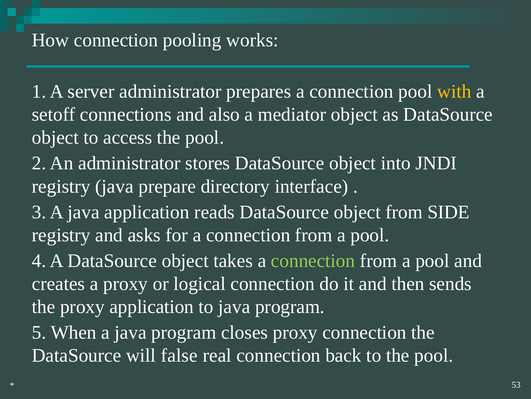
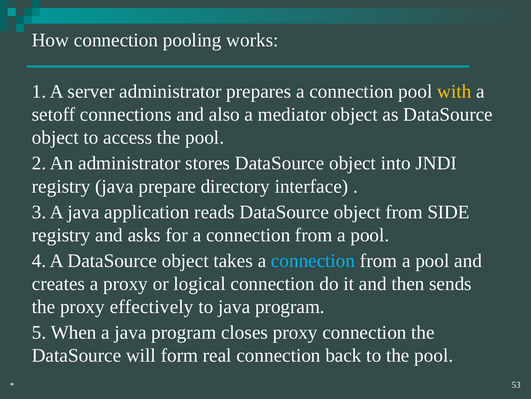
connection colour: light green -> light blue (313, 260)
proxy application: application -> effectively (152, 306)
false: false -> form (179, 355)
